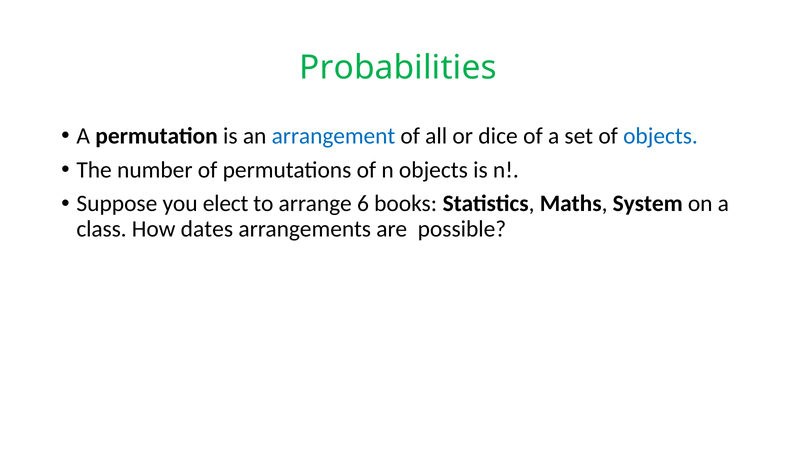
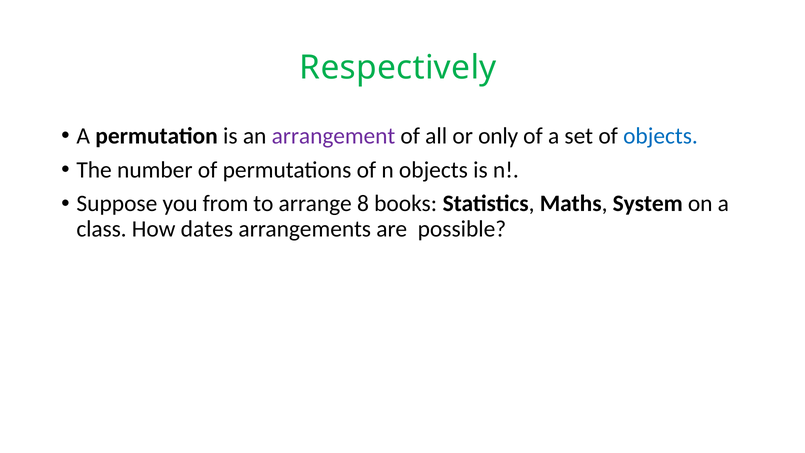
Probabilities: Probabilities -> Respectively (398, 68)
arrangement colour: blue -> purple (333, 136)
dice: dice -> only (498, 136)
elect: elect -> from (226, 204)
6: 6 -> 8 (363, 204)
